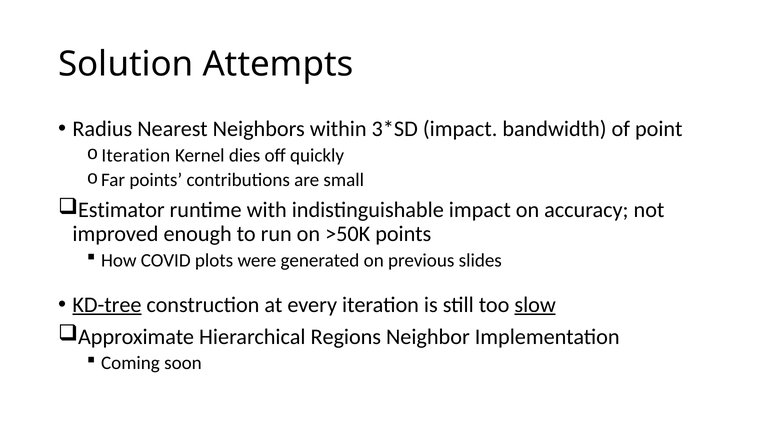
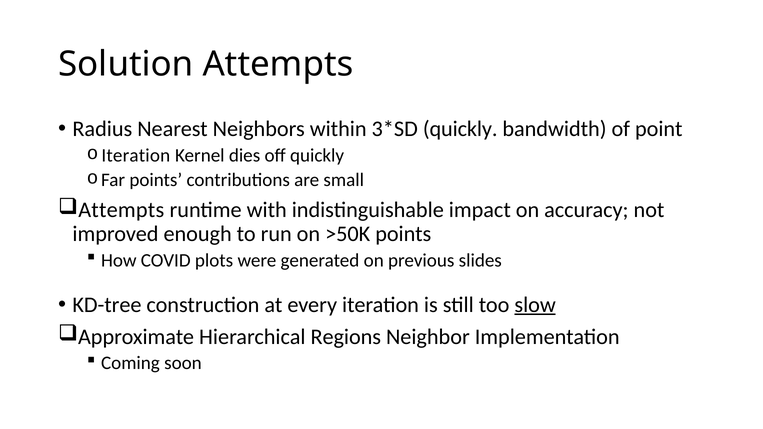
impact: impact -> quickly (460, 129)
Estimator: Estimator -> Attempts (121, 210)
KD-tree underline: present -> none (107, 305)
